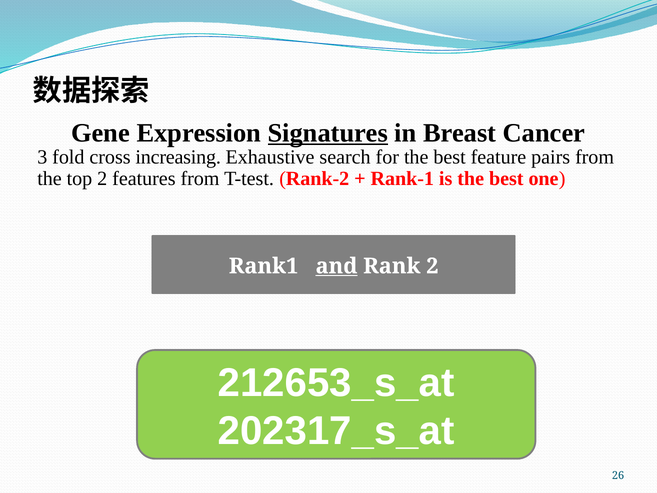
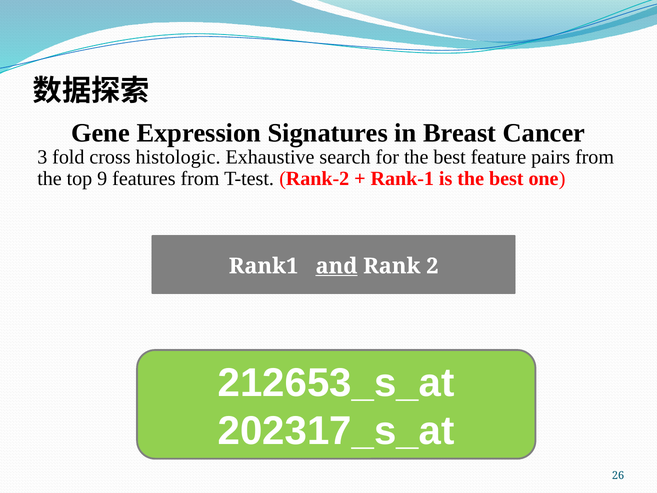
Signatures underline: present -> none (328, 133)
increasing: increasing -> histologic (178, 157)
top 2: 2 -> 9 (102, 179)
